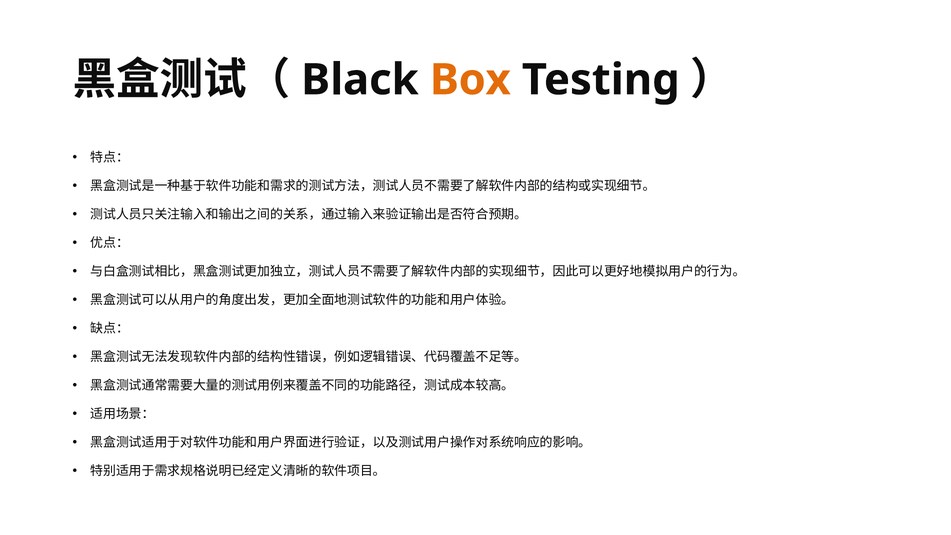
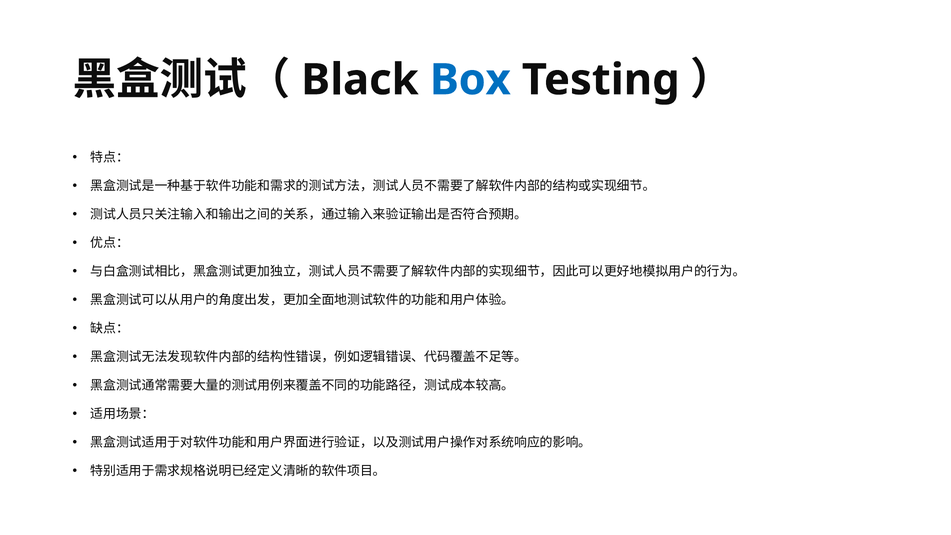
Box colour: orange -> blue (470, 80)
